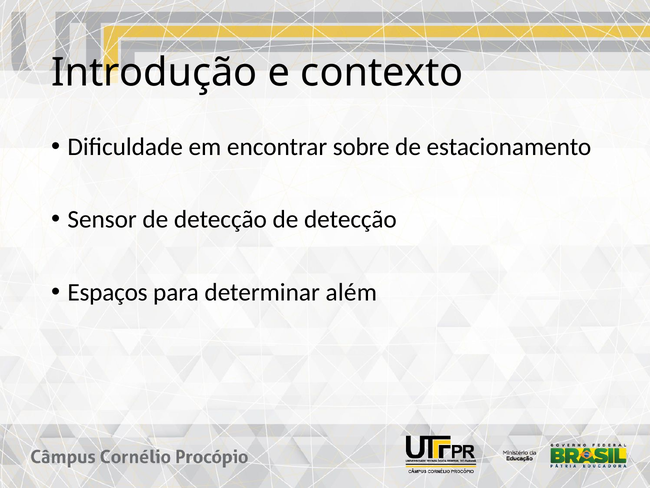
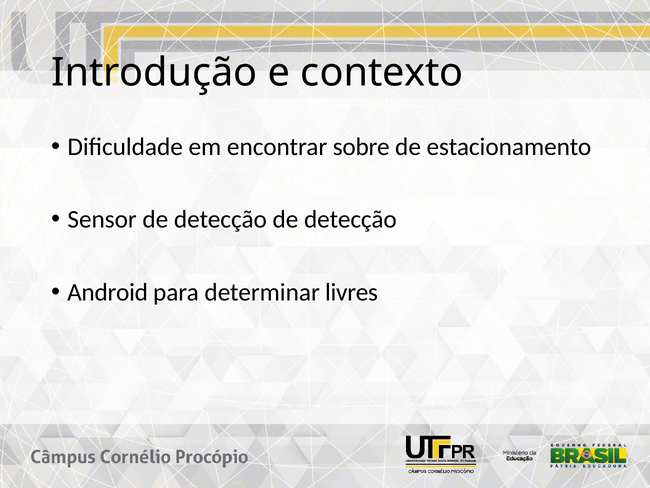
Espaços: Espaços -> Android (108, 292)
além: além -> livres (352, 292)
